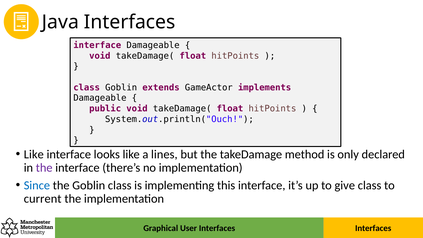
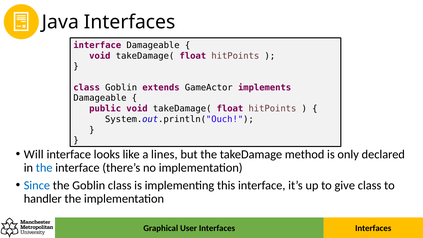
Like: Like -> Will (34, 154)
the colour: purple -> blue (44, 168)
current: current -> handler (43, 199)
